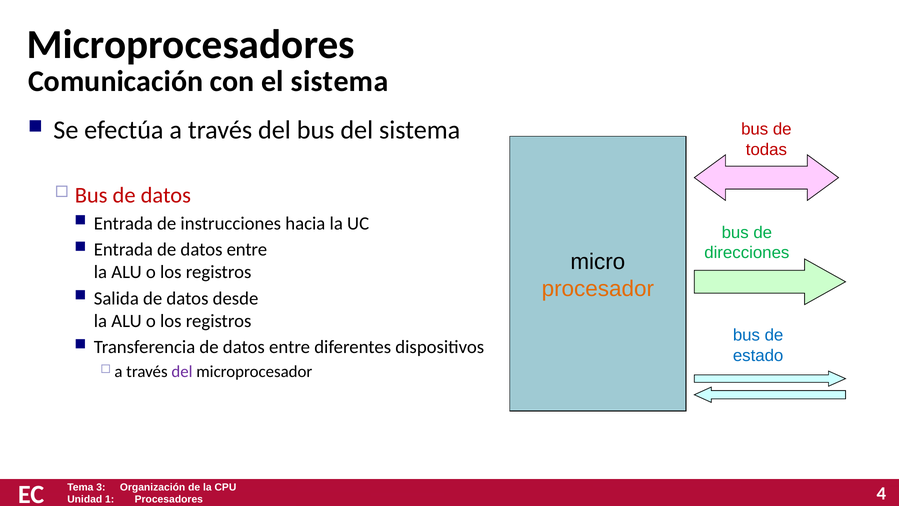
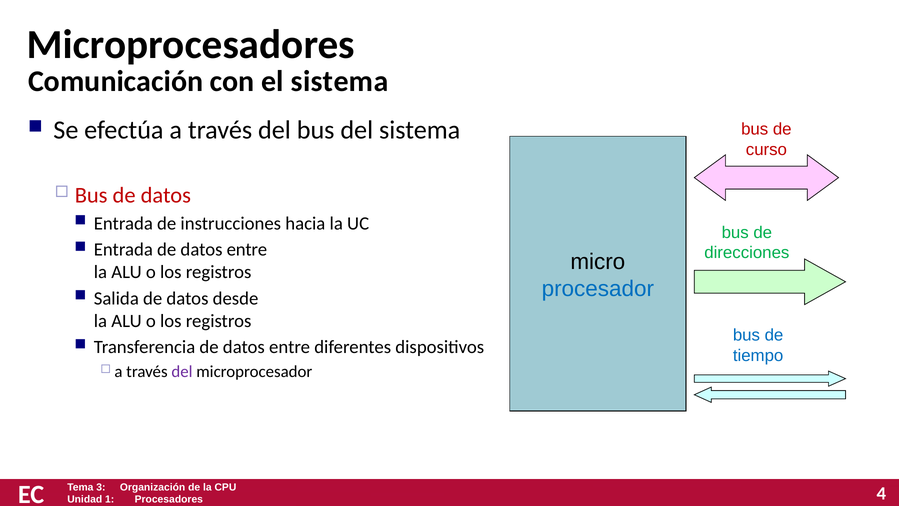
todas: todas -> curso (766, 149)
procesador colour: orange -> blue (598, 289)
estado: estado -> tiempo (758, 355)
